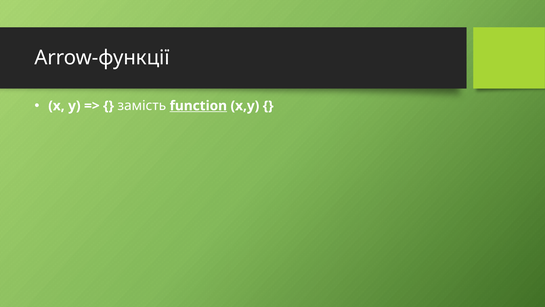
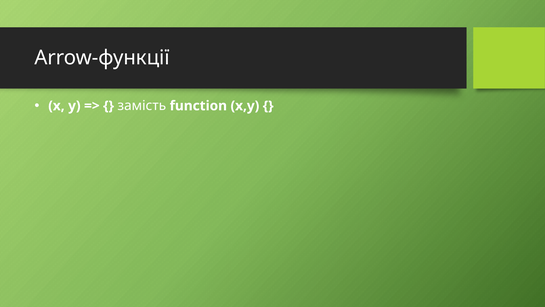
function underline: present -> none (198, 106)
